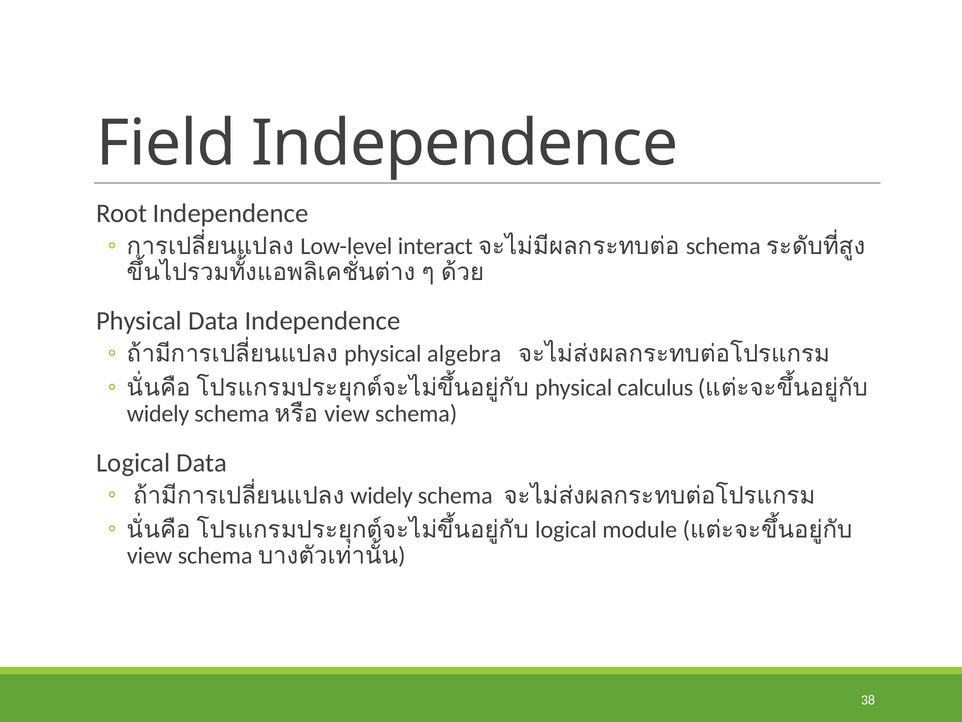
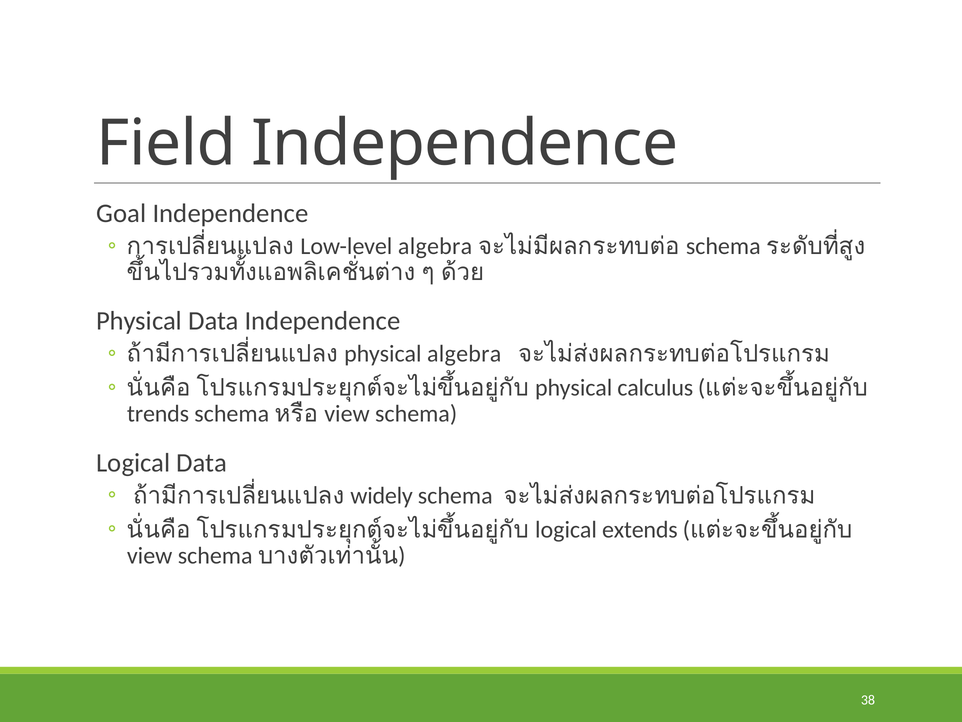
Root: Root -> Goal (121, 213)
Low-level interact: interact -> algebra (435, 246)
widely: widely -> trends (158, 414)
module: module -> extends (640, 529)
